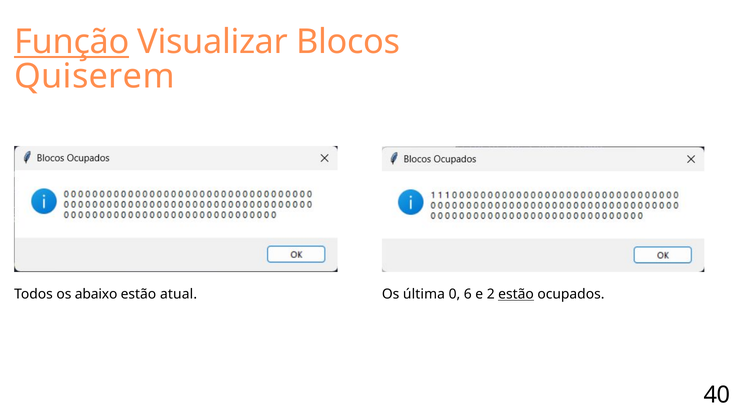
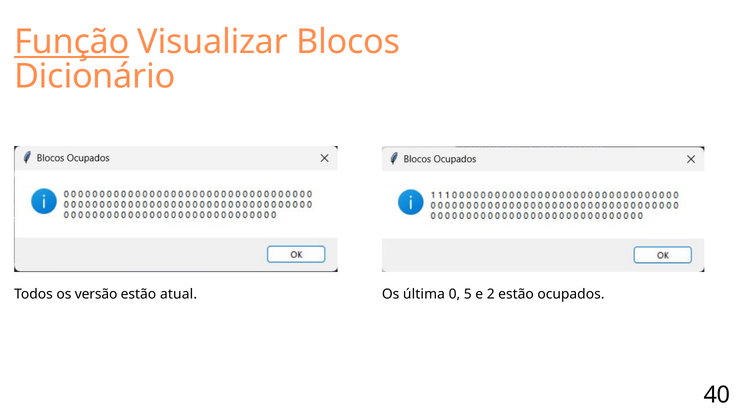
Quiserem: Quiserem -> Dicionário (95, 76)
abaixo: abaixo -> versão (96, 294)
6: 6 -> 5 (468, 294)
estão underline: present -> none (516, 294)
